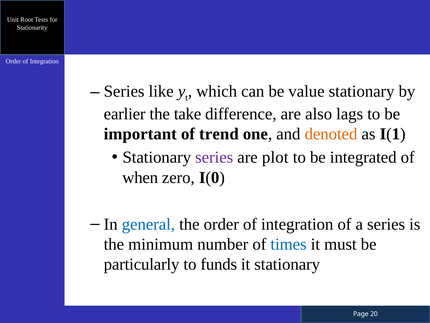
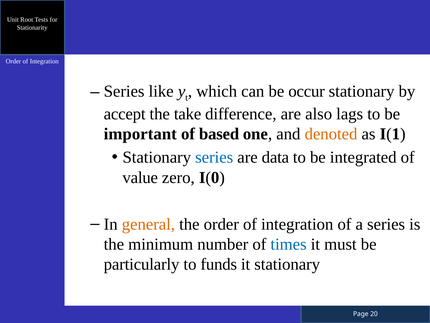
value: value -> occur (307, 91)
earlier: earlier -> accept (125, 114)
trend: trend -> based (219, 134)
series colour: purple -> blue (214, 157)
plot: plot -> data (275, 157)
when: when -> value (140, 177)
general colour: blue -> orange (148, 224)
